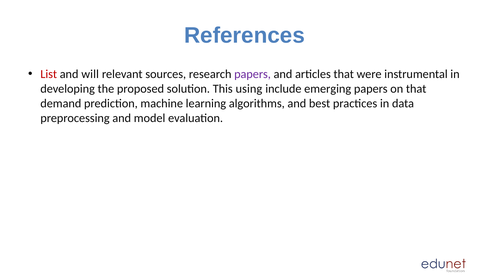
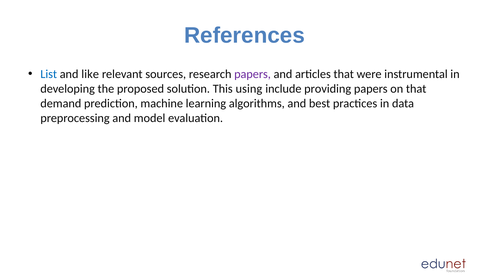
List colour: red -> blue (49, 74)
will: will -> like (90, 74)
emerging: emerging -> providing (328, 89)
